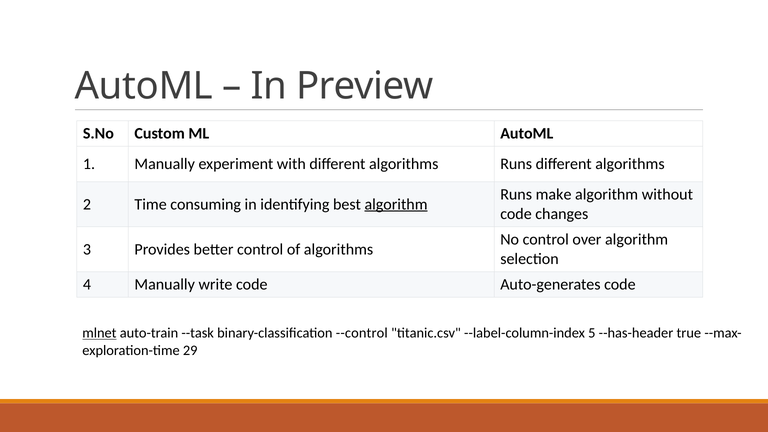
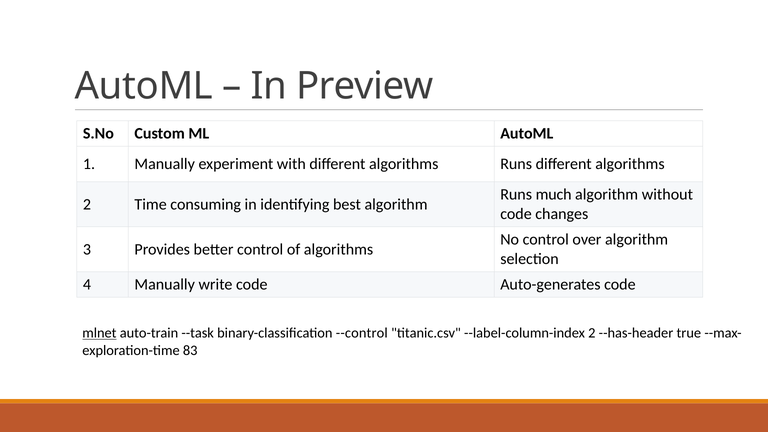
make: make -> much (554, 195)
algorithm underline: present -> none (396, 204)
--label-column-index 5: 5 -> 2 (592, 333)
29: 29 -> 83 (190, 350)
